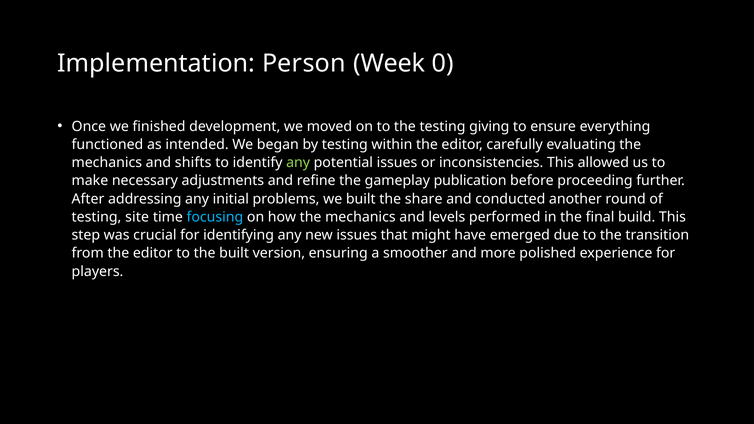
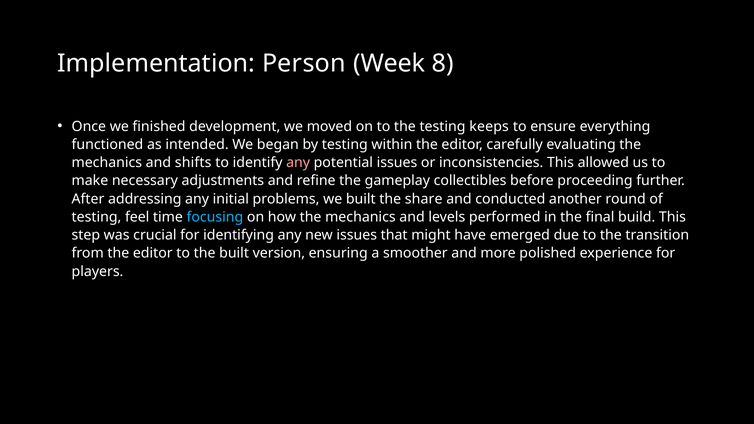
0: 0 -> 8 (443, 63)
giving: giving -> keeps (489, 126)
any colour: light green -> pink (298, 163)
publication: publication -> collectibles (470, 181)
site: site -> feel (137, 217)
